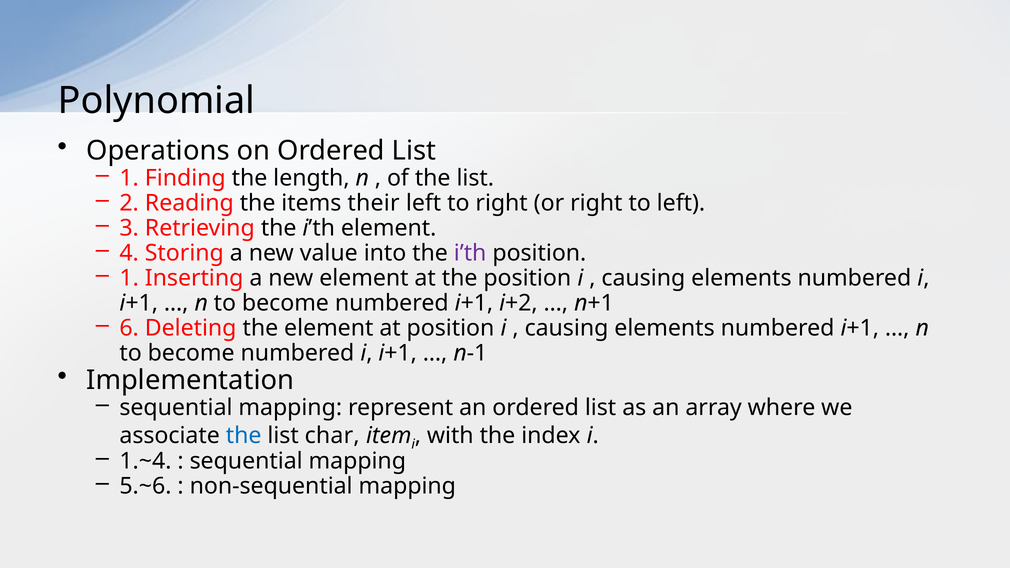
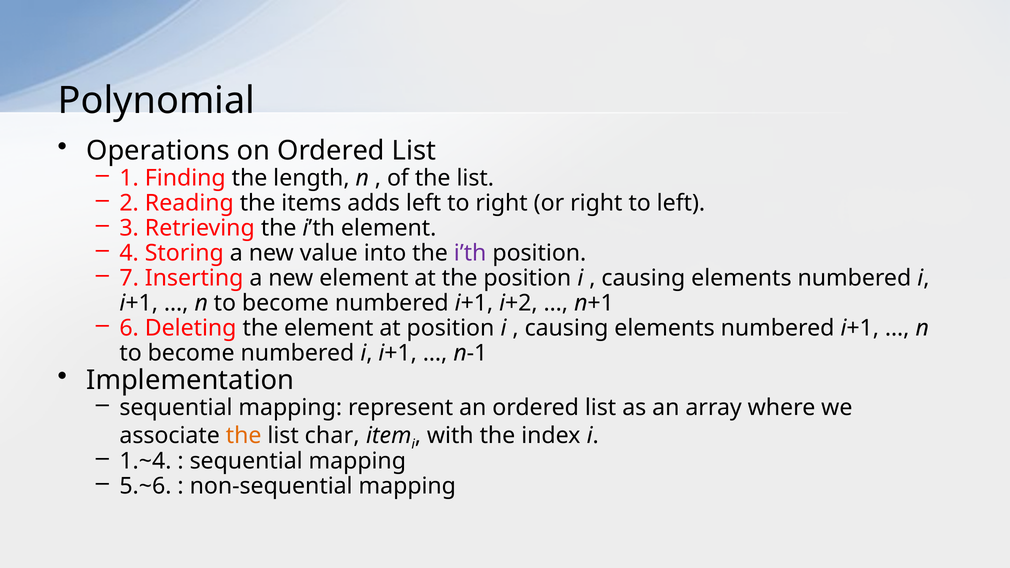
their: their -> adds (374, 203)
1: 1 -> 7 (129, 278)
the colour: blue -> orange (244, 435)
